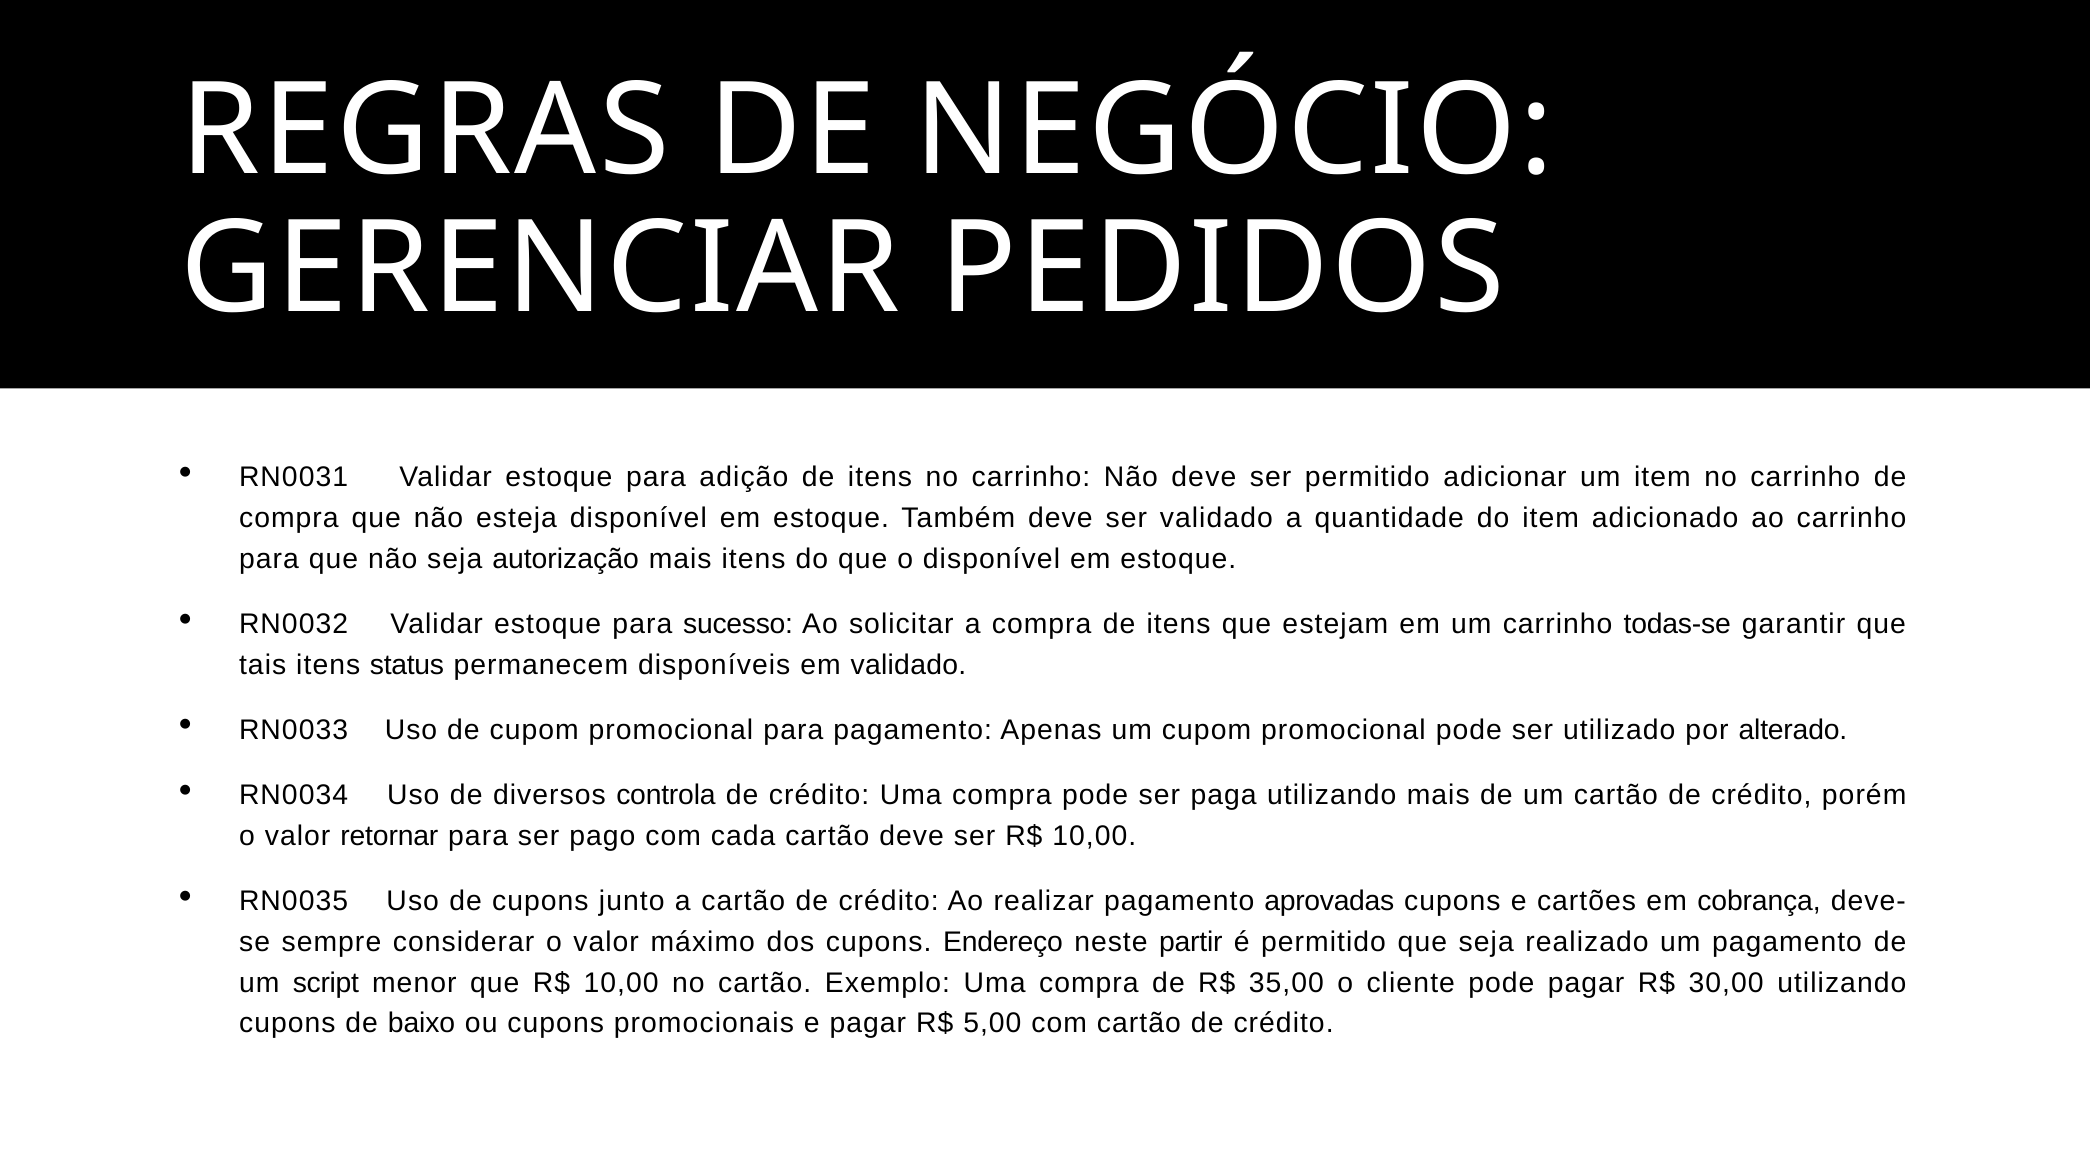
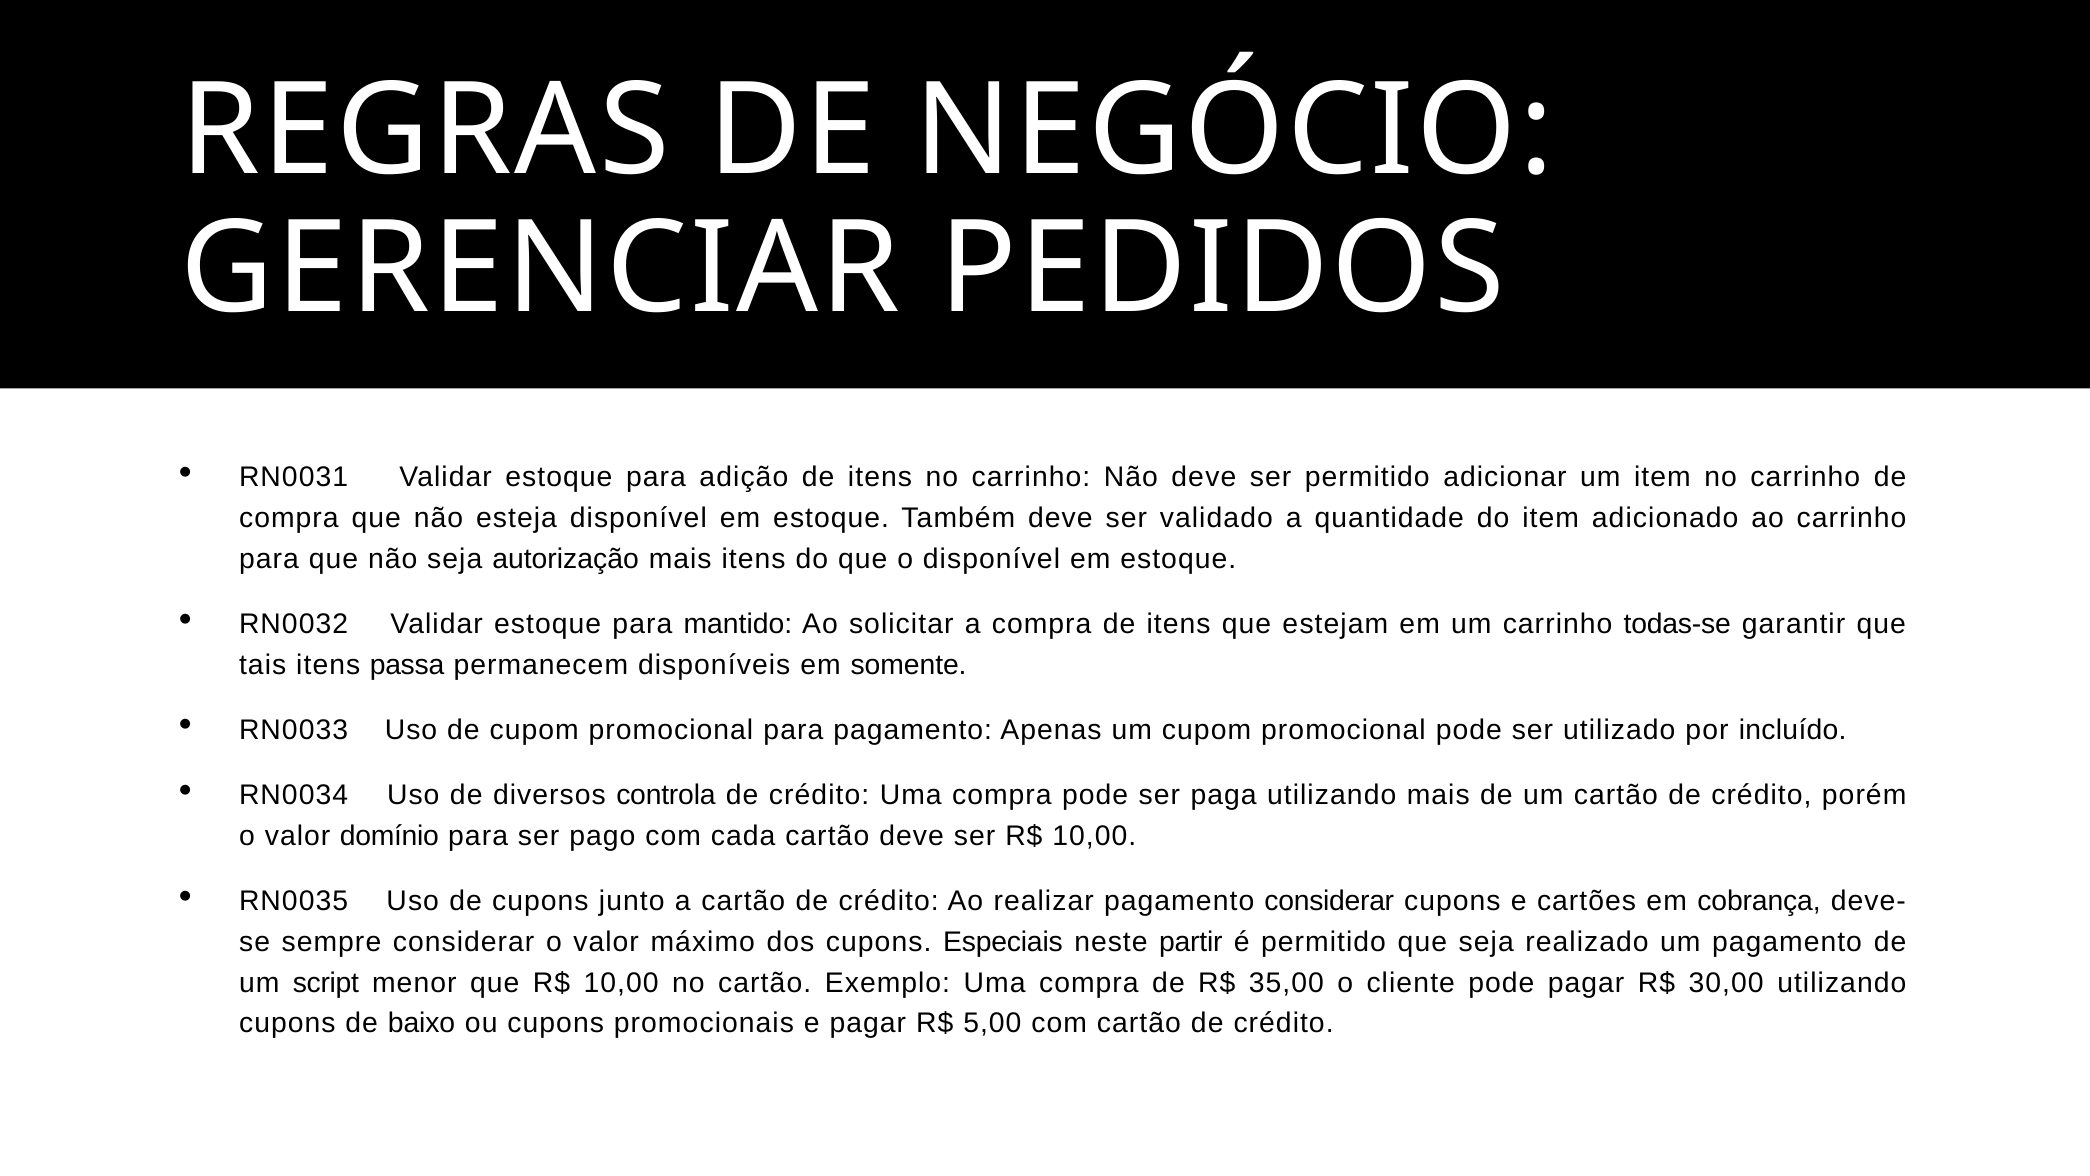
sucesso: sucesso -> mantido (738, 624)
status: status -> passa (407, 665)
em validado: validado -> somente (909, 665)
alterado: alterado -> incluído (1793, 730)
retornar: retornar -> domínio (389, 836)
pagamento aprovadas: aprovadas -> considerar (1329, 901)
Endereço: Endereço -> Especiais (1003, 942)
